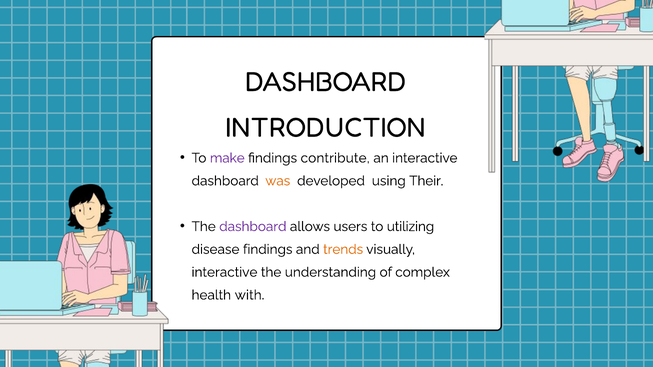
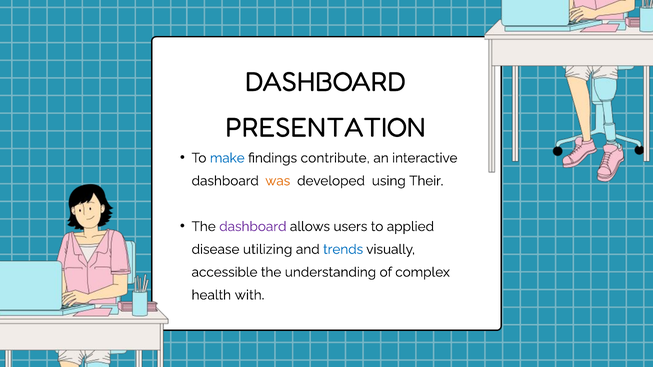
INTRODUCTION: INTRODUCTION -> PRESENTATION (326, 128)
make colour: purple -> blue (227, 158)
utilizing: utilizing -> applied (410, 227)
disease findings: findings -> utilizing (268, 250)
trends colour: orange -> blue (343, 250)
interactive: interactive -> accessible (225, 272)
